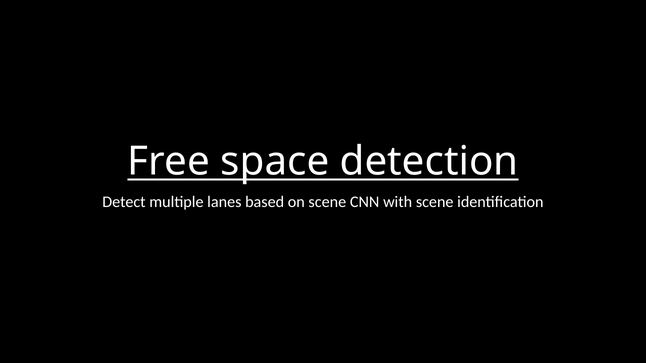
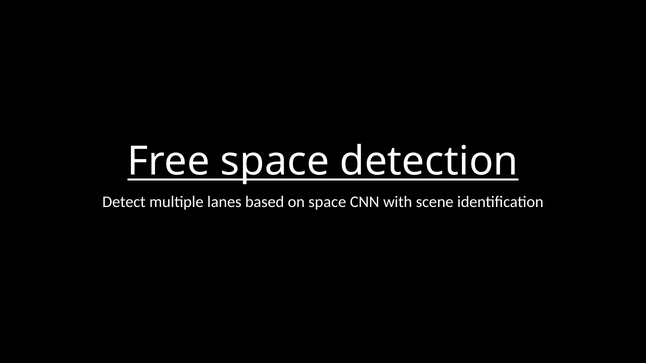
on scene: scene -> space (327, 202)
